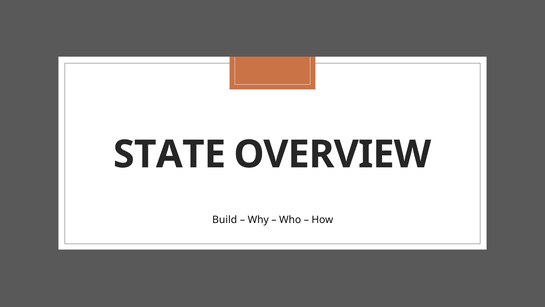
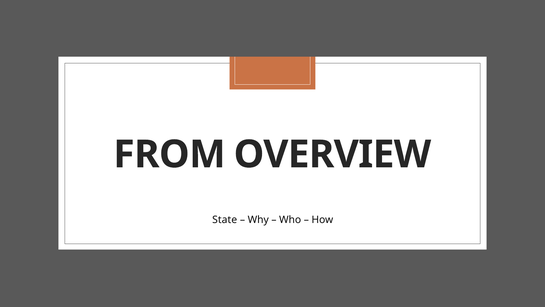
STATE: STATE -> FROM (169, 154)
Build: Build -> State (225, 219)
